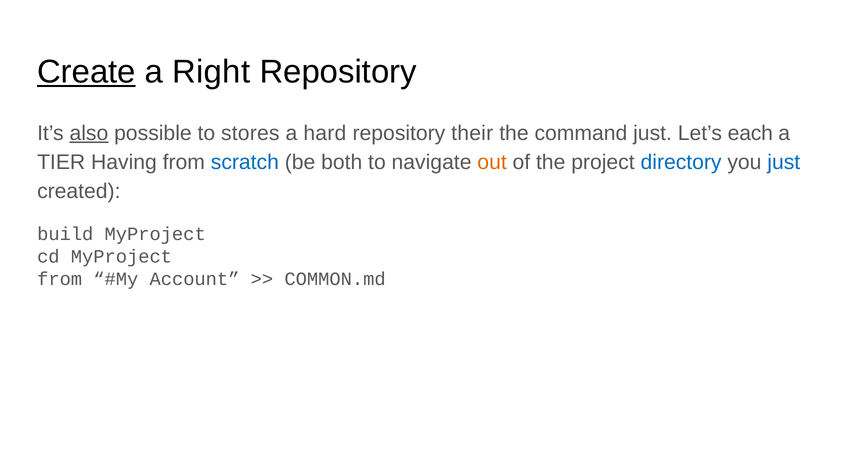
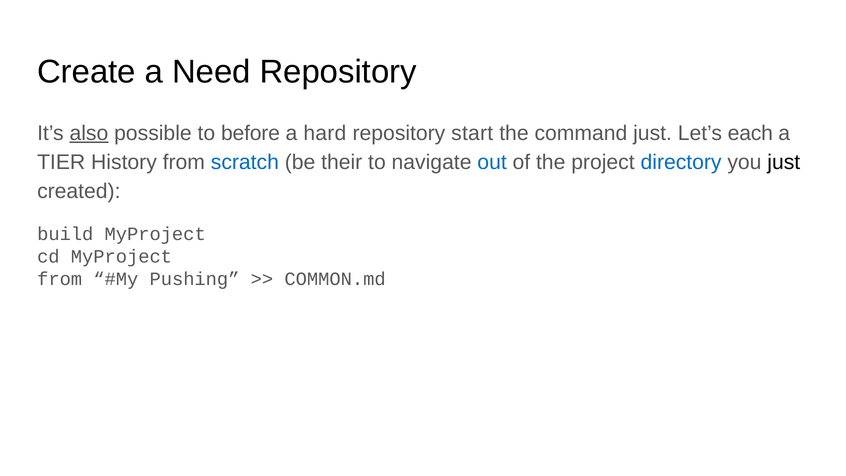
Create underline: present -> none (86, 72)
Right: Right -> Need (211, 72)
stores: stores -> before (251, 133)
their: their -> start (472, 133)
Having: Having -> History (124, 162)
both: both -> their (342, 162)
out colour: orange -> blue (492, 162)
just colour: blue -> black (784, 162)
Account: Account -> Pushing (195, 279)
